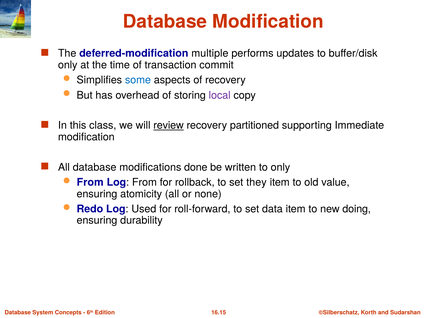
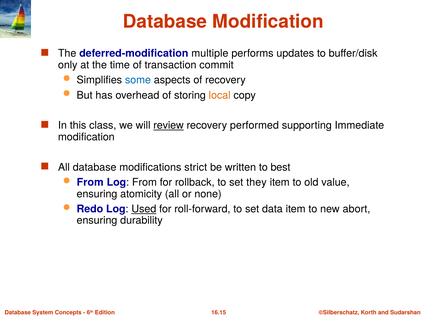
local colour: purple -> orange (220, 95)
partitioned: partitioned -> performed (254, 126)
done: done -> strict (196, 168)
to only: only -> best (280, 168)
Used underline: none -> present (144, 209)
doing: doing -> abort (356, 209)
